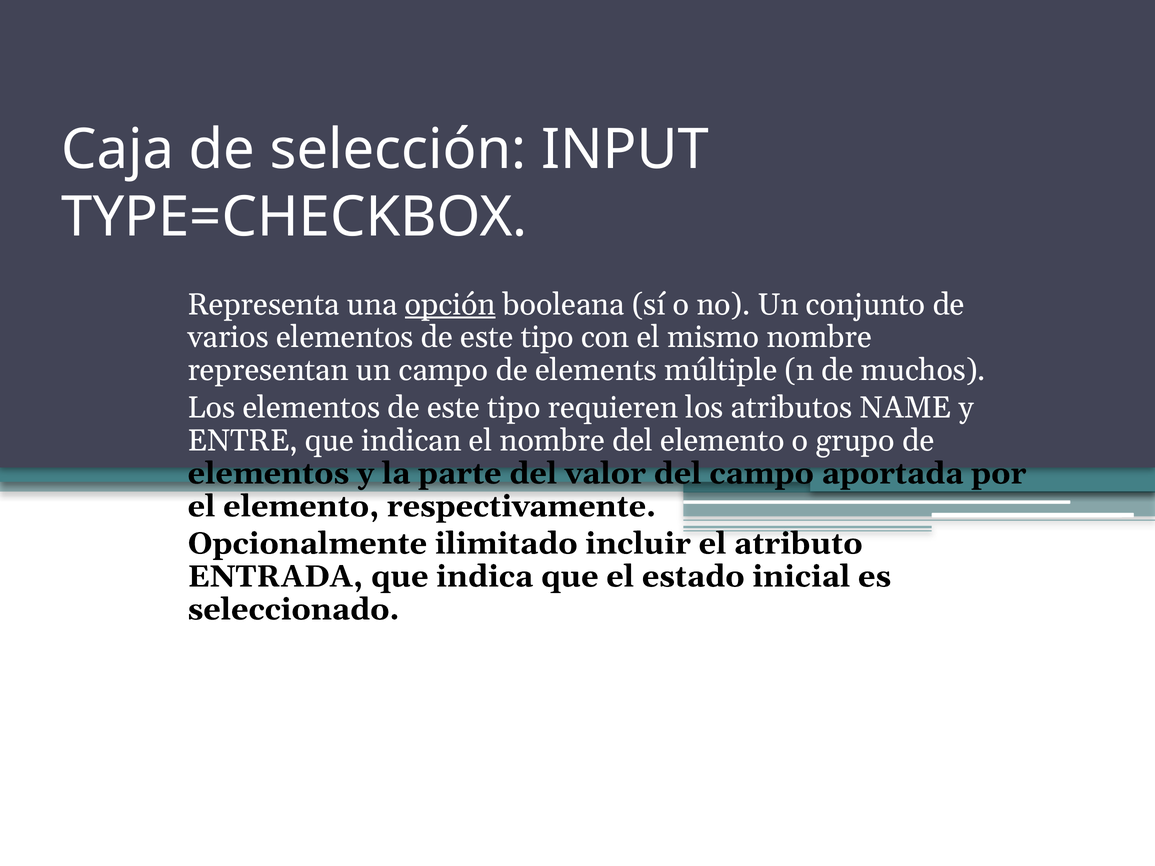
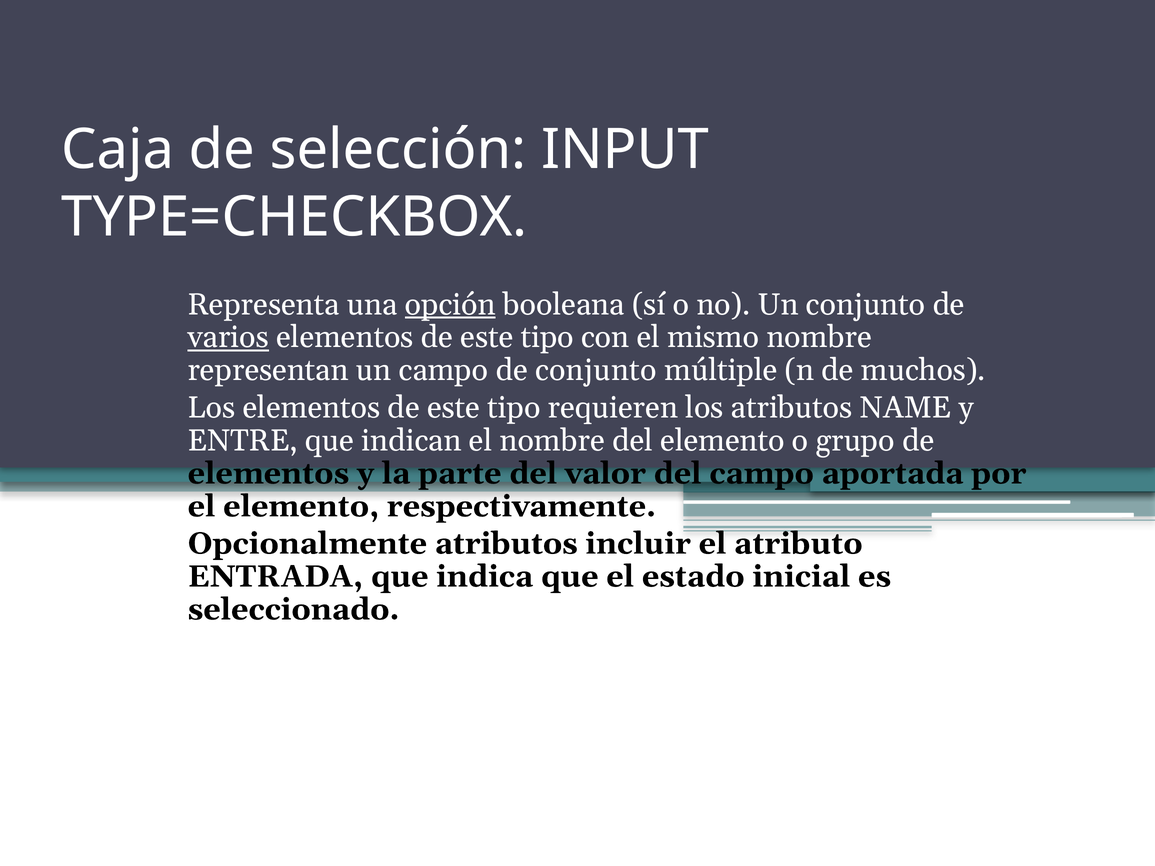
varios underline: none -> present (228, 338)
de elements: elements -> conjunto (596, 370)
Opcionalmente ilimitado: ilimitado -> atributos (506, 544)
